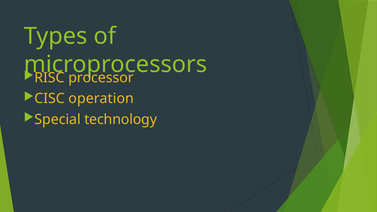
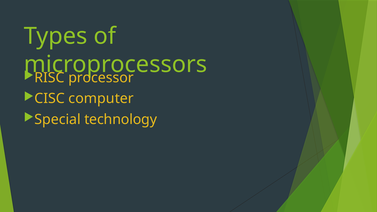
operation: operation -> computer (101, 99)
